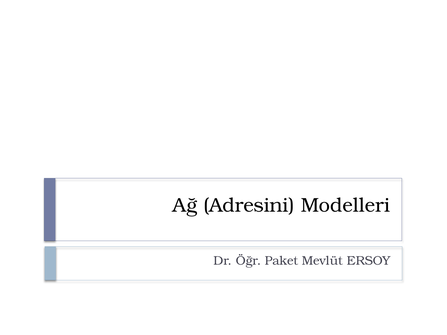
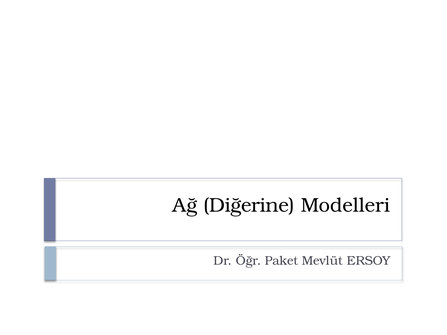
Adresini: Adresini -> Diğerine (249, 205)
